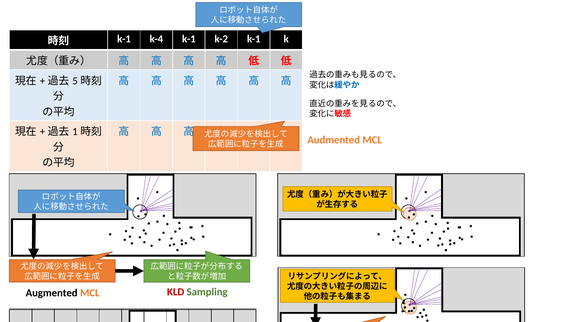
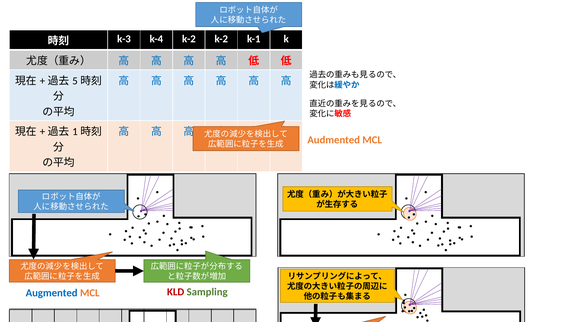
k-1: k-1 -> k-3 (124, 39)
k-4 k-1: k-1 -> k-2 (189, 39)
Augmented colour: black -> blue (52, 293)
